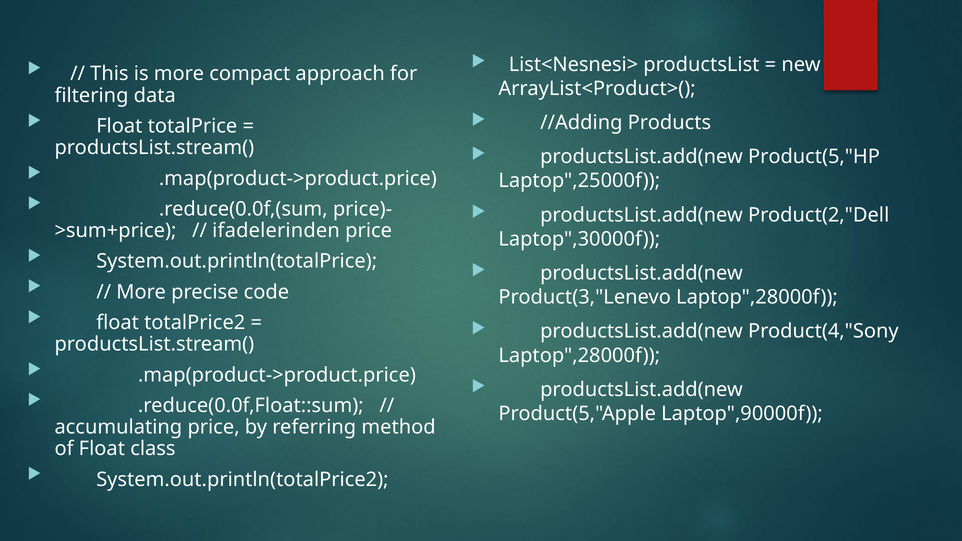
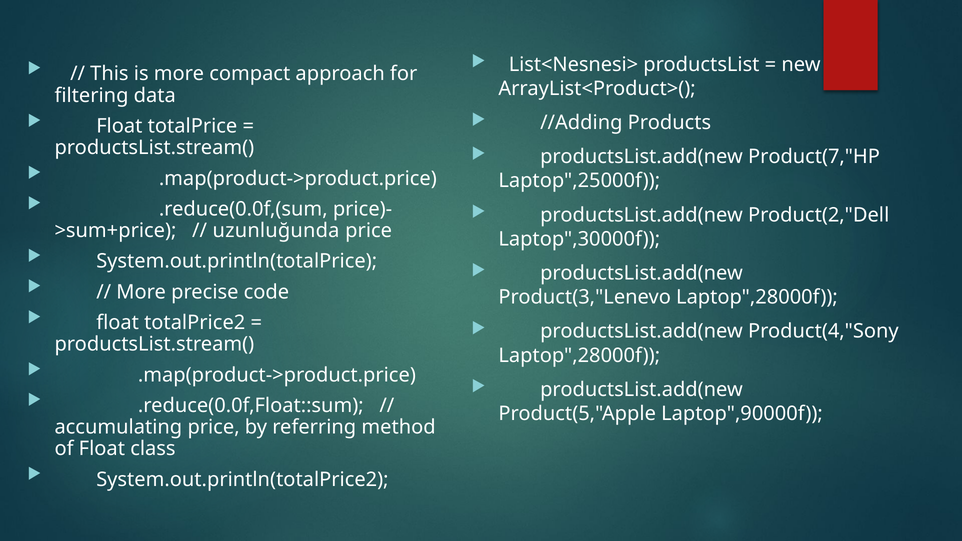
Product(5,"HP: Product(5,"HP -> Product(7,"HP (814, 157)
ifadelerinden: ifadelerinden -> uzunluğunda (276, 231)
